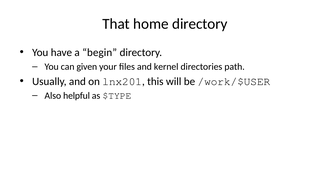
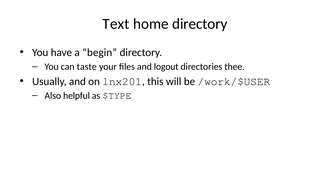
That: That -> Text (116, 24)
given: given -> taste (87, 67)
kernel: kernel -> logout (166, 67)
path: path -> thee (235, 67)
